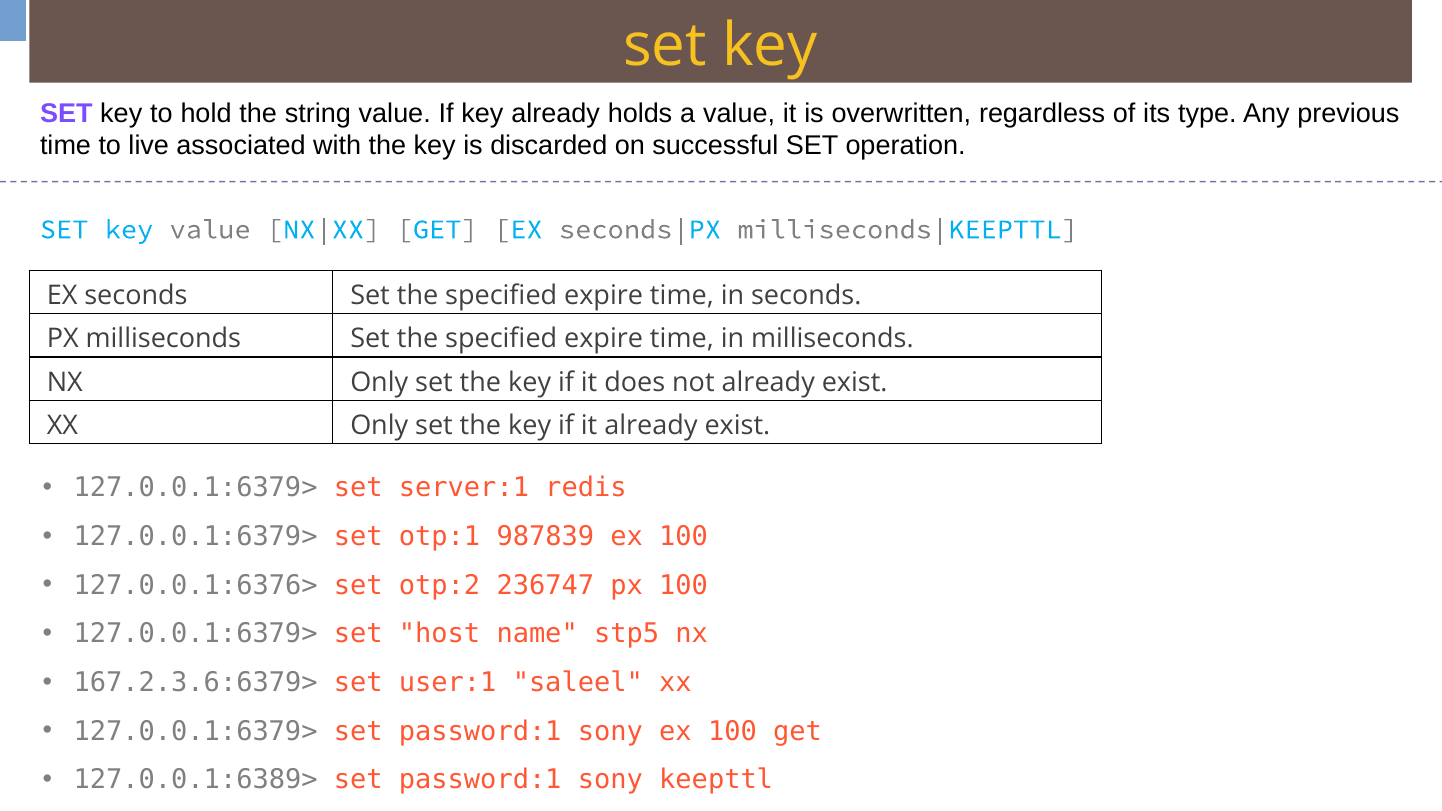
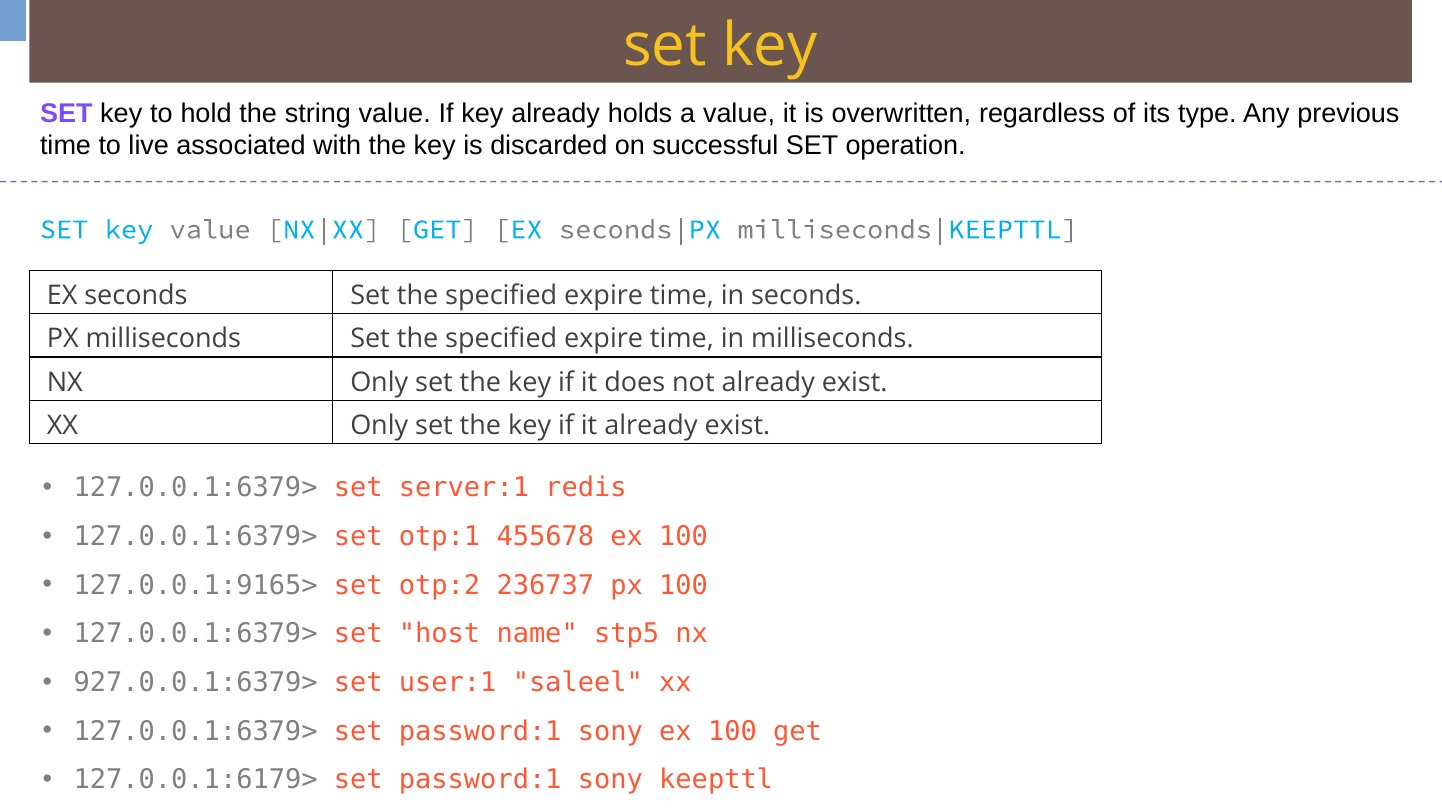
987839: 987839 -> 455678 (545, 537)
127.0.0.1:6376>: 127.0.0.1:6376> -> 127.0.0.1:9165> (196, 585)
236747: 236747 -> 236737 (545, 585)
167.2.3.6:6379>: 167.2.3.6:6379> -> 927.0.0.1:6379> (196, 683)
127.0.0.1:6389>: 127.0.0.1:6389> -> 127.0.0.1:6179> (196, 780)
